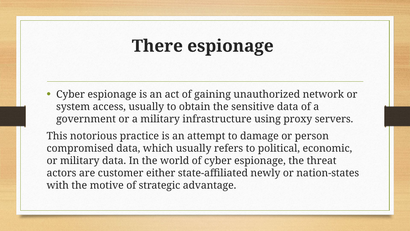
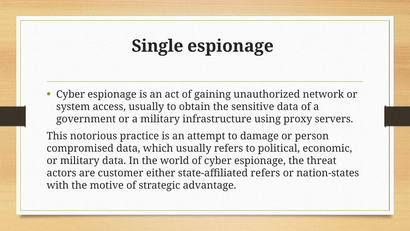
There: There -> Single (157, 46)
state-affiliated newly: newly -> refers (265, 173)
